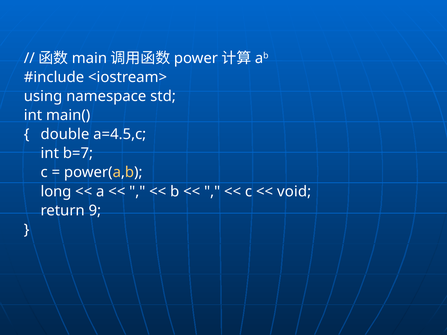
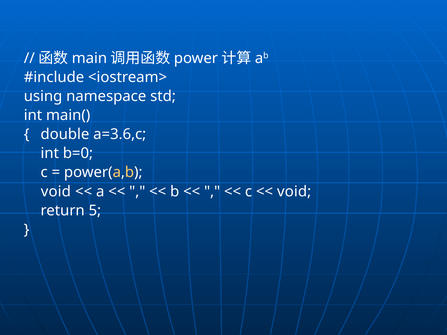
a=4.5,c: a=4.5,c -> a=3.6,c (120, 134)
b=7: b=7 -> b=0 (78, 153)
long: long -> void (56, 192)
9: 9 -> 5 (95, 211)
